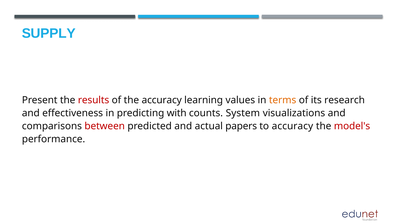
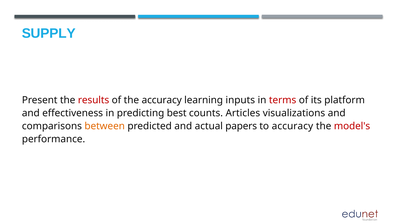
values: values -> inputs (240, 100)
terms colour: orange -> red (283, 100)
research: research -> platform (345, 100)
with: with -> best (177, 113)
System: System -> Articles (243, 113)
between colour: red -> orange (105, 126)
